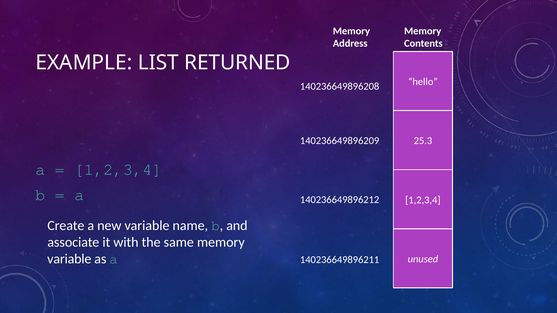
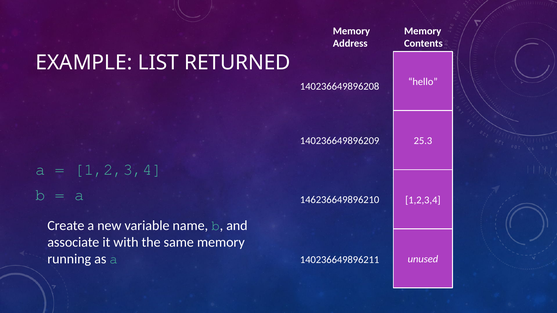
140236649896212: 140236649896212 -> 146236649896210 (340, 200)
variable: variable -> running (69, 259)
